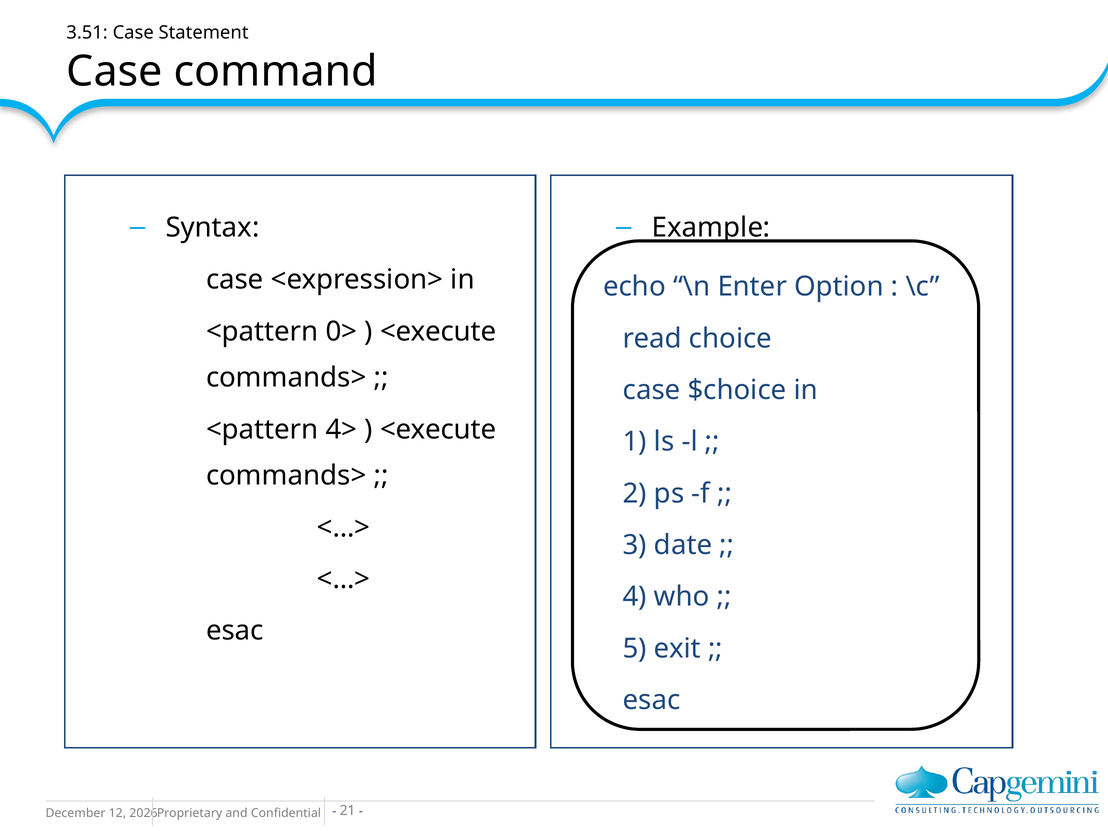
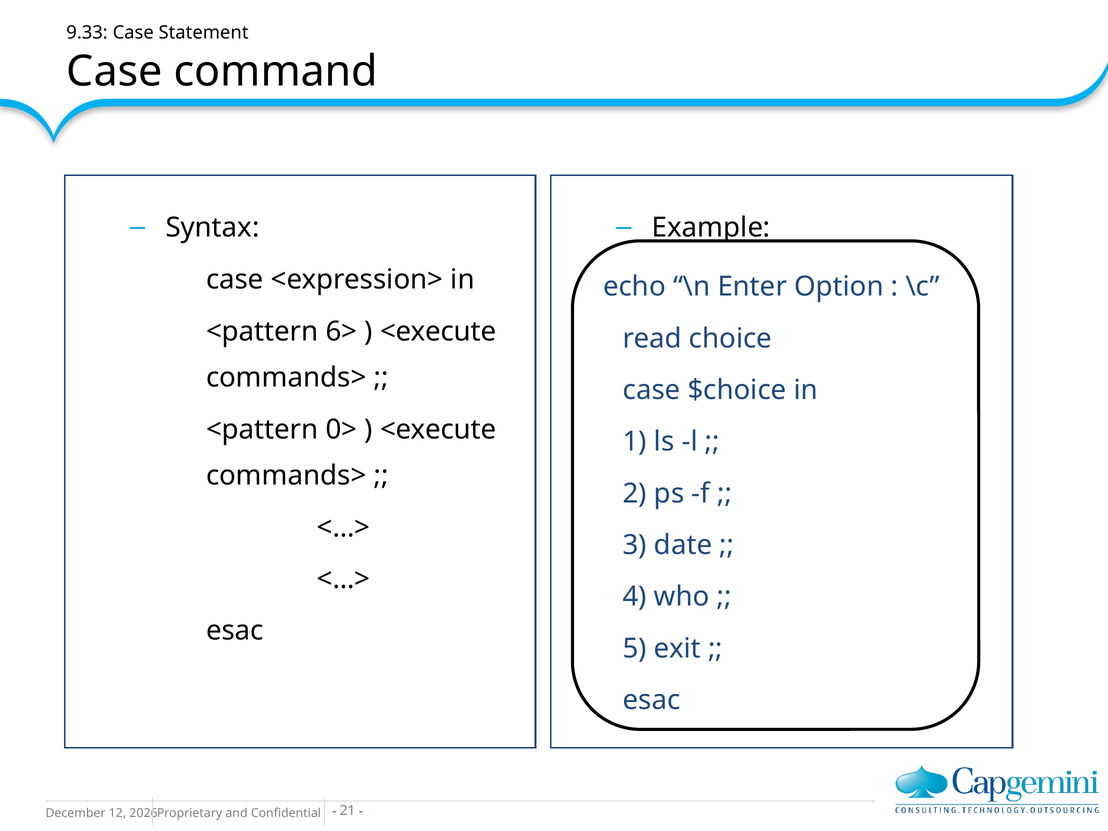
3.51: 3.51 -> 9.33 (87, 33)
0>: 0> -> 6> (341, 332)
4>: 4> -> 0> (341, 430)
